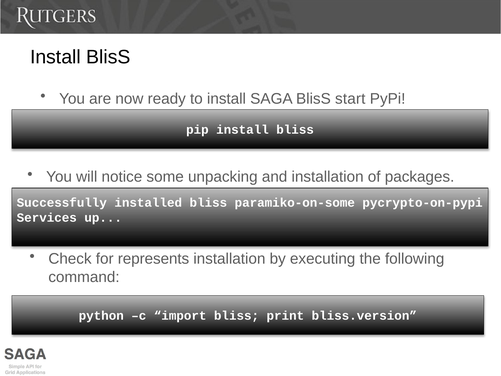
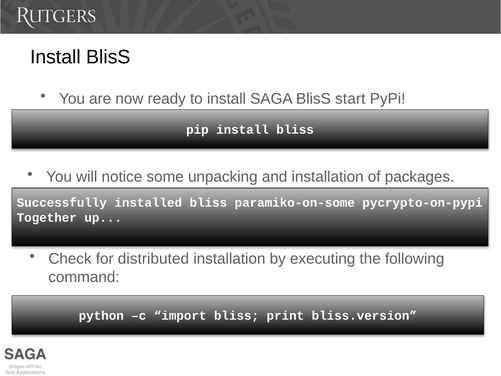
Services: Services -> Together (47, 218)
represents: represents -> distributed (153, 259)
